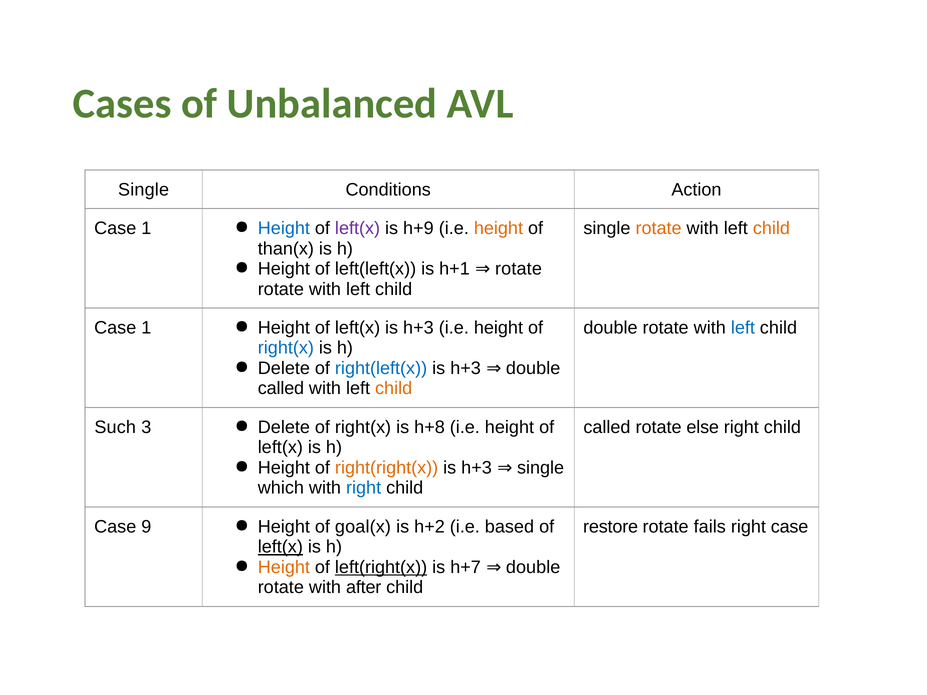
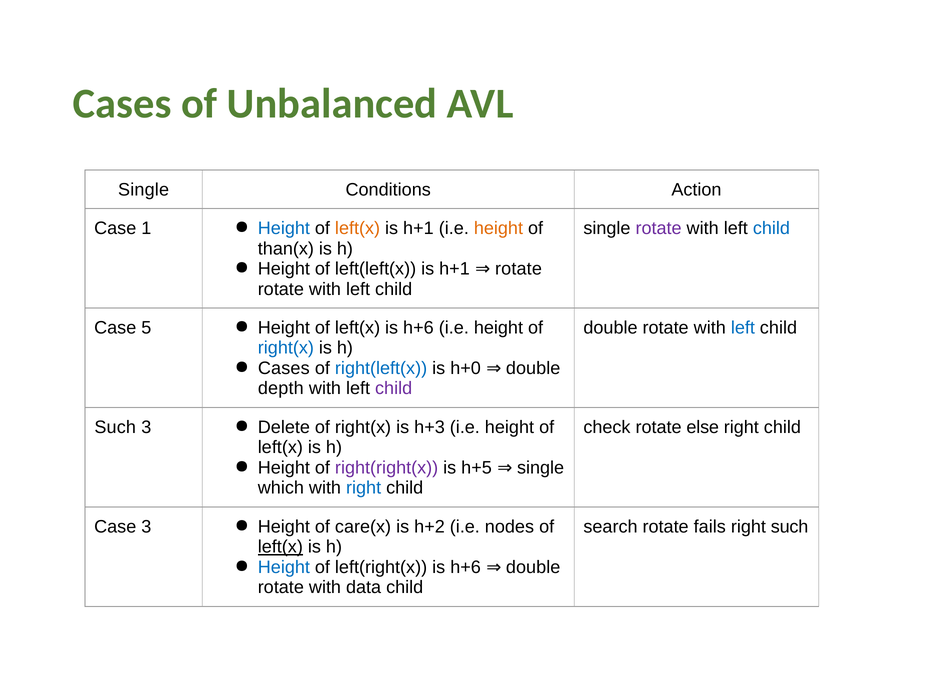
left(x colour: purple -> orange (358, 228)
h+9: h+9 -> h+1 (418, 228)
rotate colour: orange -> purple (659, 228)
child colour: orange -> blue (771, 228)
1: 1 -> 5 (146, 328)
left(x is h+3: h+3 -> h+6 (418, 328)
Delete: Delete -> Cases (284, 368)
h+3: h+3 -> h+0 (466, 368)
called: called -> depth (281, 389)
child colour: orange -> purple (394, 389)
h+8: h+8 -> h+3 (430, 427)
called: called -> check (607, 427)
right(right(x colour: orange -> purple (387, 468)
h+3: h+3 -> h+5 (477, 468)
Case 9: 9 -> 3 (146, 527)
goal(x: goal(x -> care(x (363, 527)
based: based -> nodes (509, 527)
restore: restore -> search (611, 527)
right case: case -> such (790, 527)
Height colour: orange -> blue (284, 567)
left(right(x underline: present -> none (381, 567)
h+7: h+7 -> h+6 (466, 567)
after: after -> data (364, 588)
